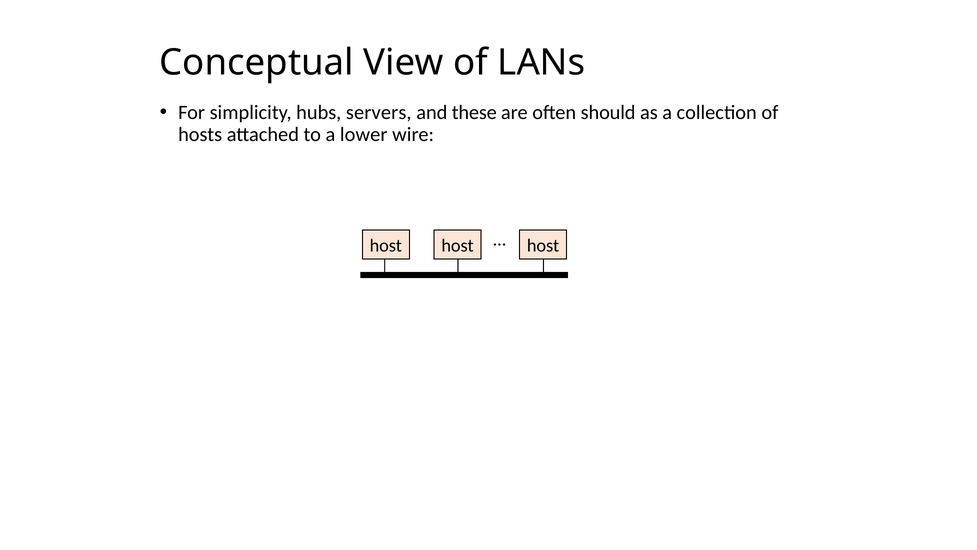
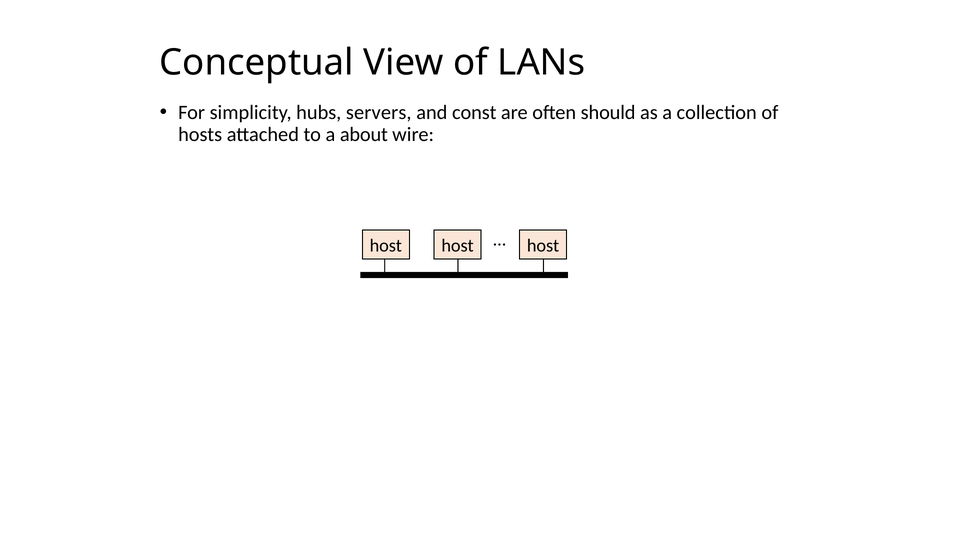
these: these -> const (474, 112)
lower: lower -> about (364, 134)
